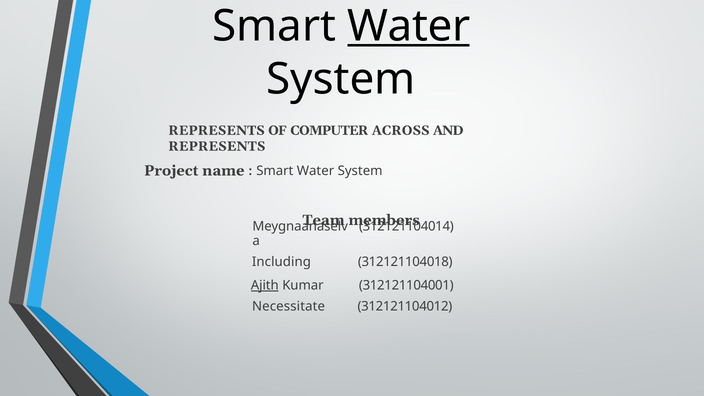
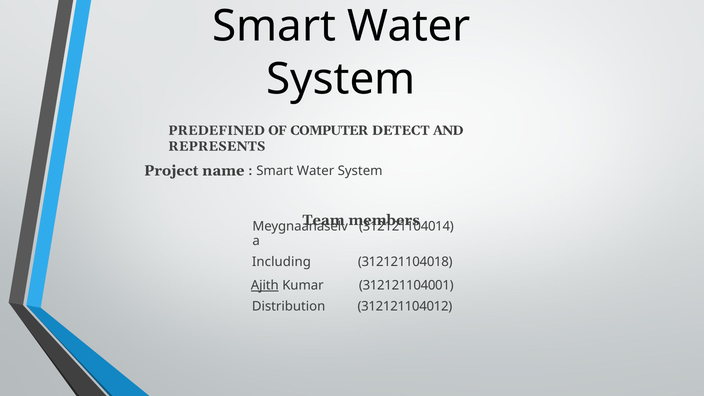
Water underline: present -> none (409, 26)
REPRESENTS: REPRESENTS -> PREDEFINED (217, 130)
ACROSS: ACROSS -> DETECT (401, 130)
Necessitate: Necessitate -> Distribution (289, 306)
